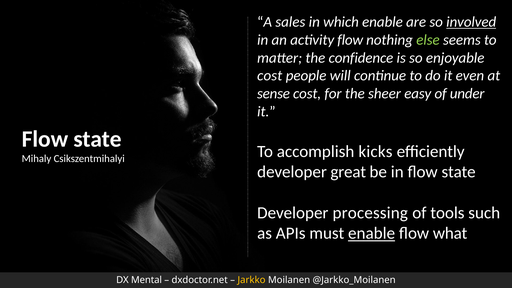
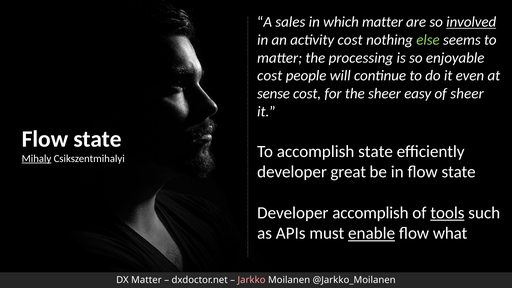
which enable: enable -> matter (383, 22)
activity flow: flow -> cost (350, 40)
confidence: confidence -> processing (361, 58)
of under: under -> sheer (467, 94)
accomplish kicks: kicks -> state (376, 151)
Mihaly underline: none -> present (36, 159)
Developer processing: processing -> accomplish (370, 213)
tools underline: none -> present (447, 213)
DX Mental: Mental -> Matter (146, 280)
Jarkko colour: yellow -> pink (252, 280)
